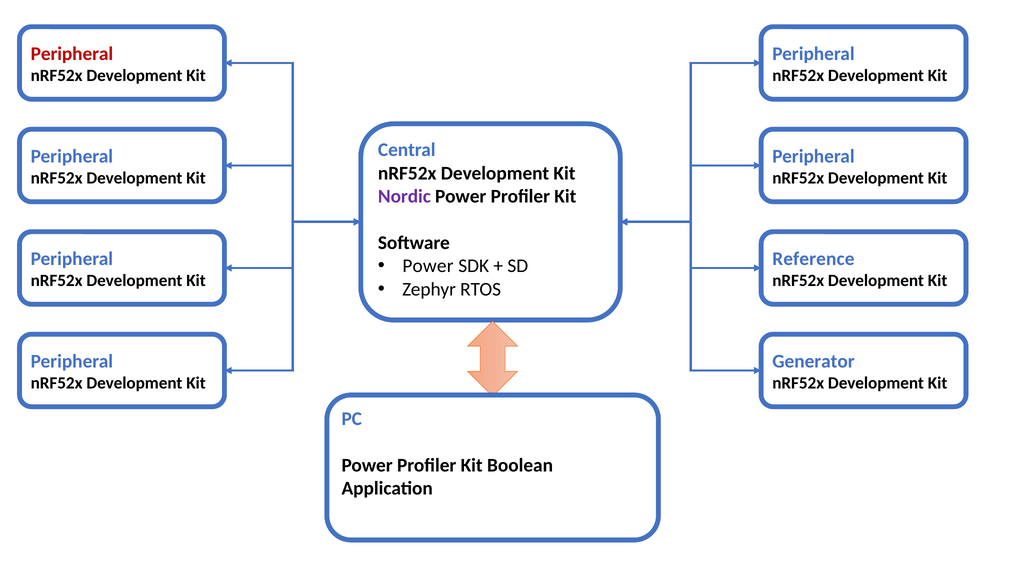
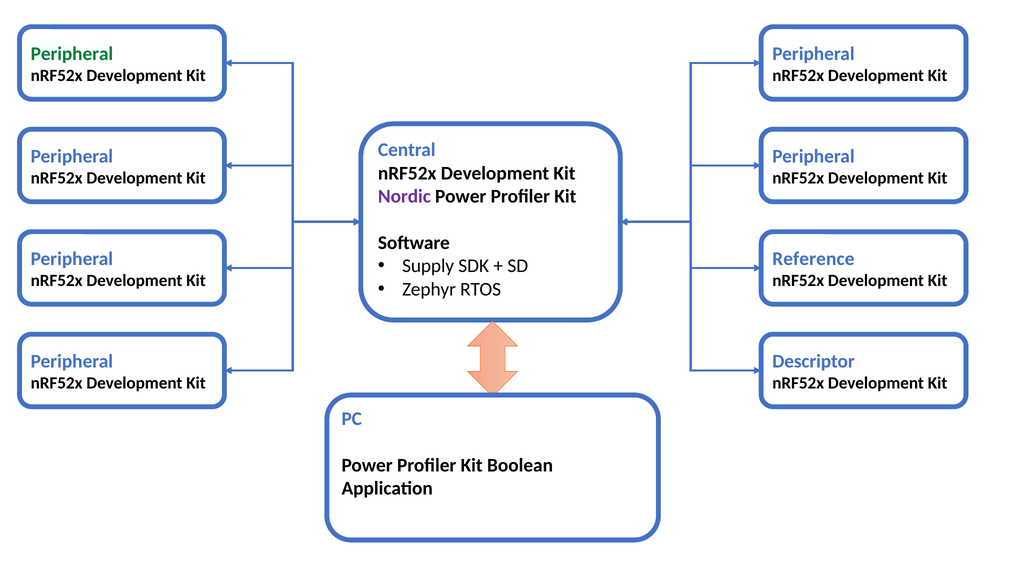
Peripheral colour: red -> green (72, 54)
Power: Power -> Supply (428, 266)
Generator: Generator -> Descriptor (814, 361)
